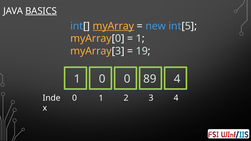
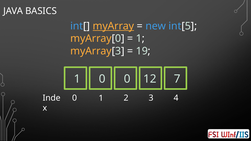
BASICS underline: present -> none (41, 11)
0 4: 4 -> 7 (177, 79)
89: 89 -> 12 (150, 79)
